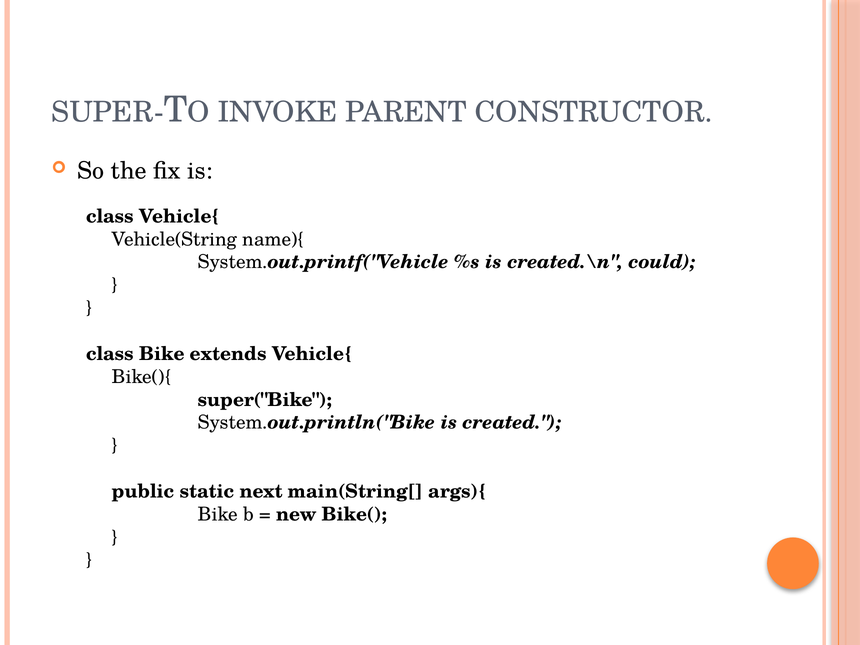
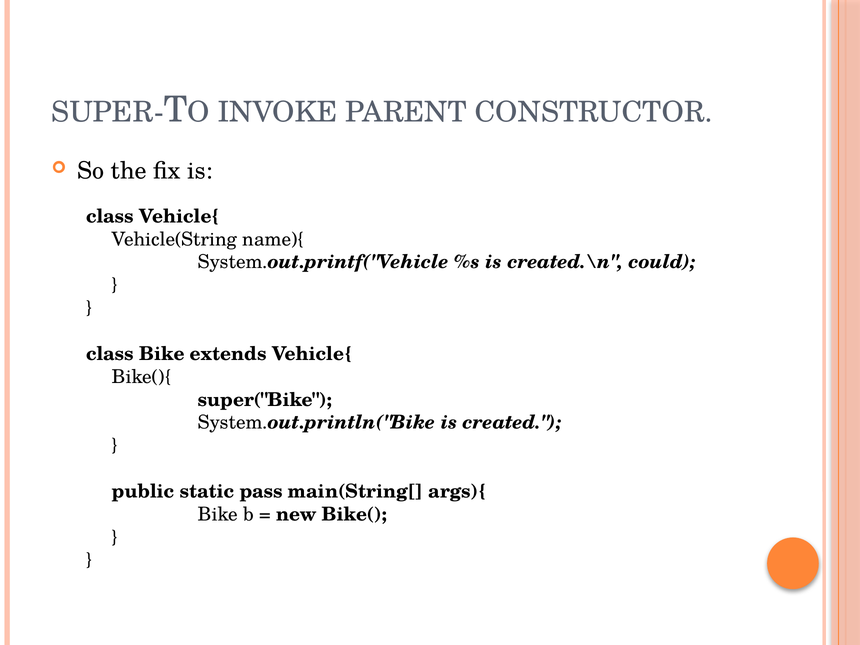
next: next -> pass (261, 491)
